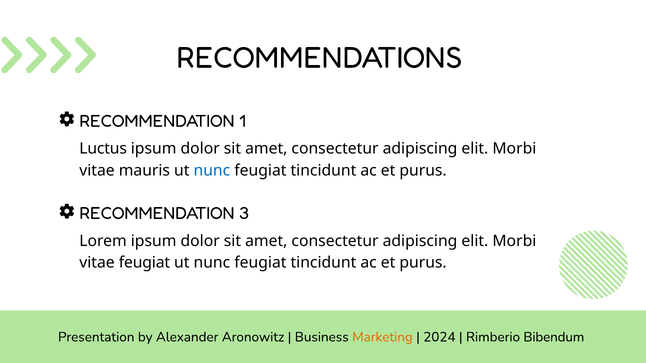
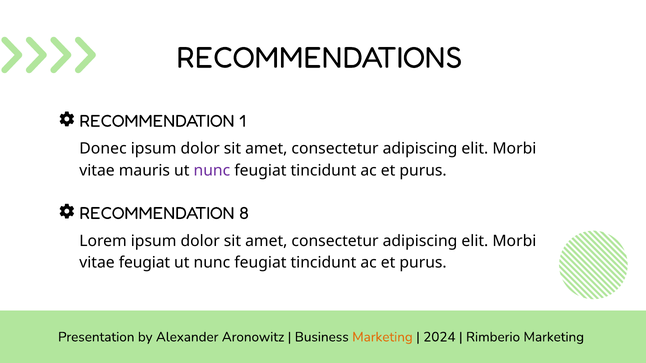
Luctus: Luctus -> Donec (103, 149)
nunc colour: blue -> purple (212, 171)
3: 3 -> 8 (244, 213)
Rimberio Bibendum: Bibendum -> Marketing (554, 337)
